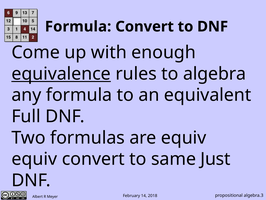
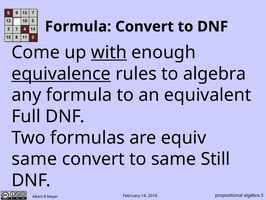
with underline: none -> present (109, 52)
equiv: equiv -> same (34, 159)
Just: Just -> Still (215, 159)
